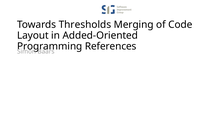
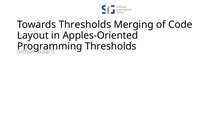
Added-Oriented: Added-Oriented -> Apples-Oriented (100, 35)
References: References -> Thresholds (111, 46)
